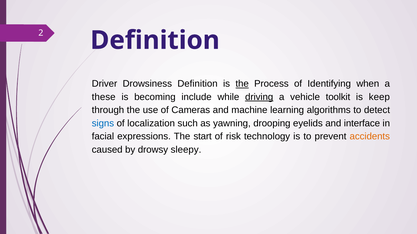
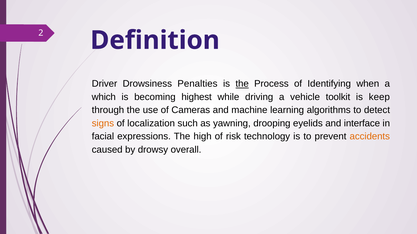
Drowsiness Definition: Definition -> Penalties (197, 84)
these: these -> which (104, 97)
include: include -> highest (197, 97)
driving underline: present -> none (259, 97)
signs colour: blue -> orange (103, 124)
start: start -> high (203, 137)
sleepy: sleepy -> overall (186, 150)
